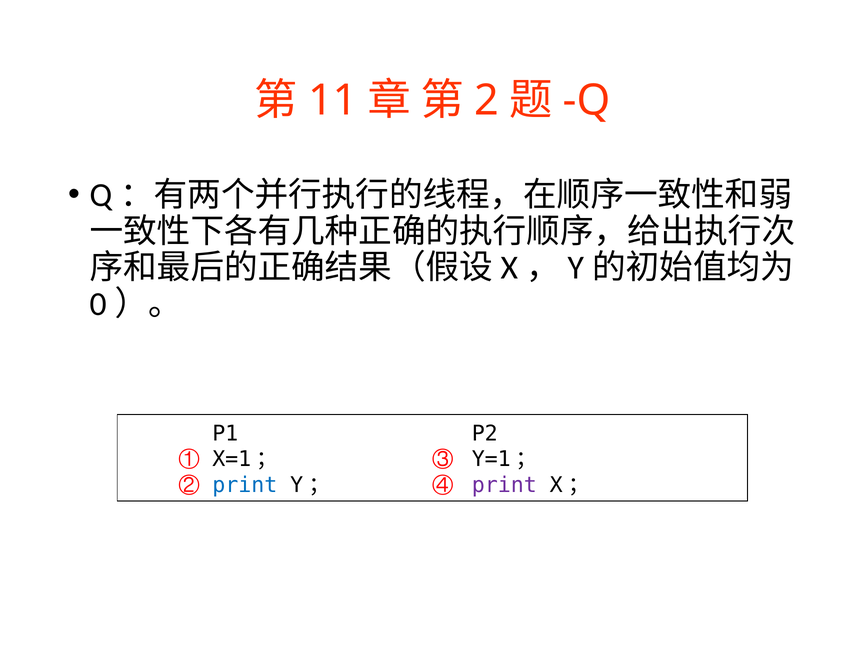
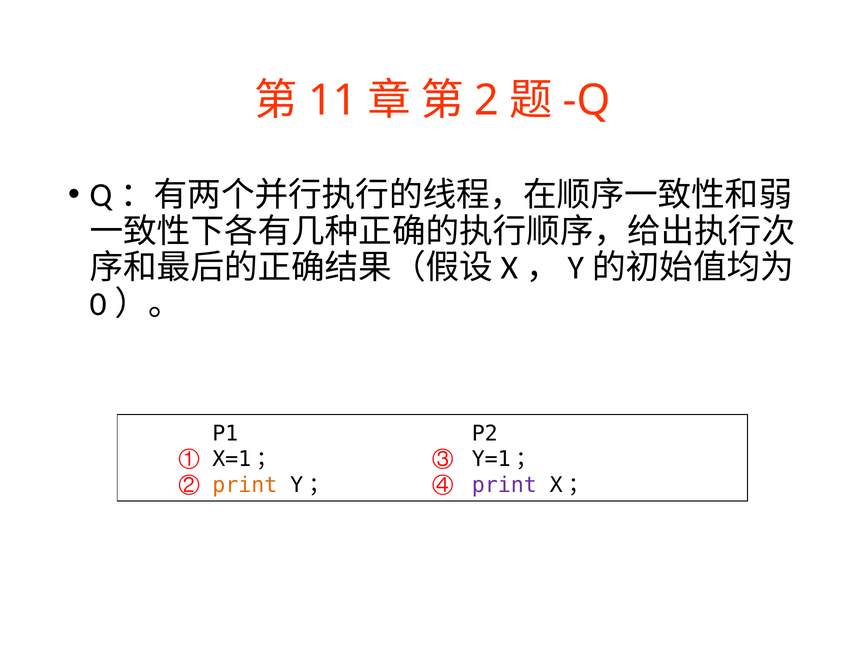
print colour: blue -> orange (245, 485)
